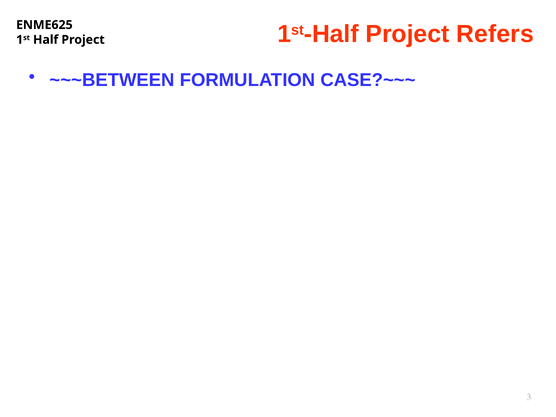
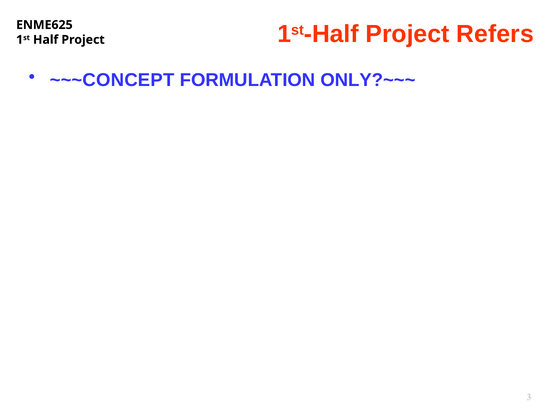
~~~BETWEEN: ~~~BETWEEN -> ~~~CONCEPT (112, 80)
CASE?~~~: CASE?~~~ -> ONLY?~~~ (368, 80)
